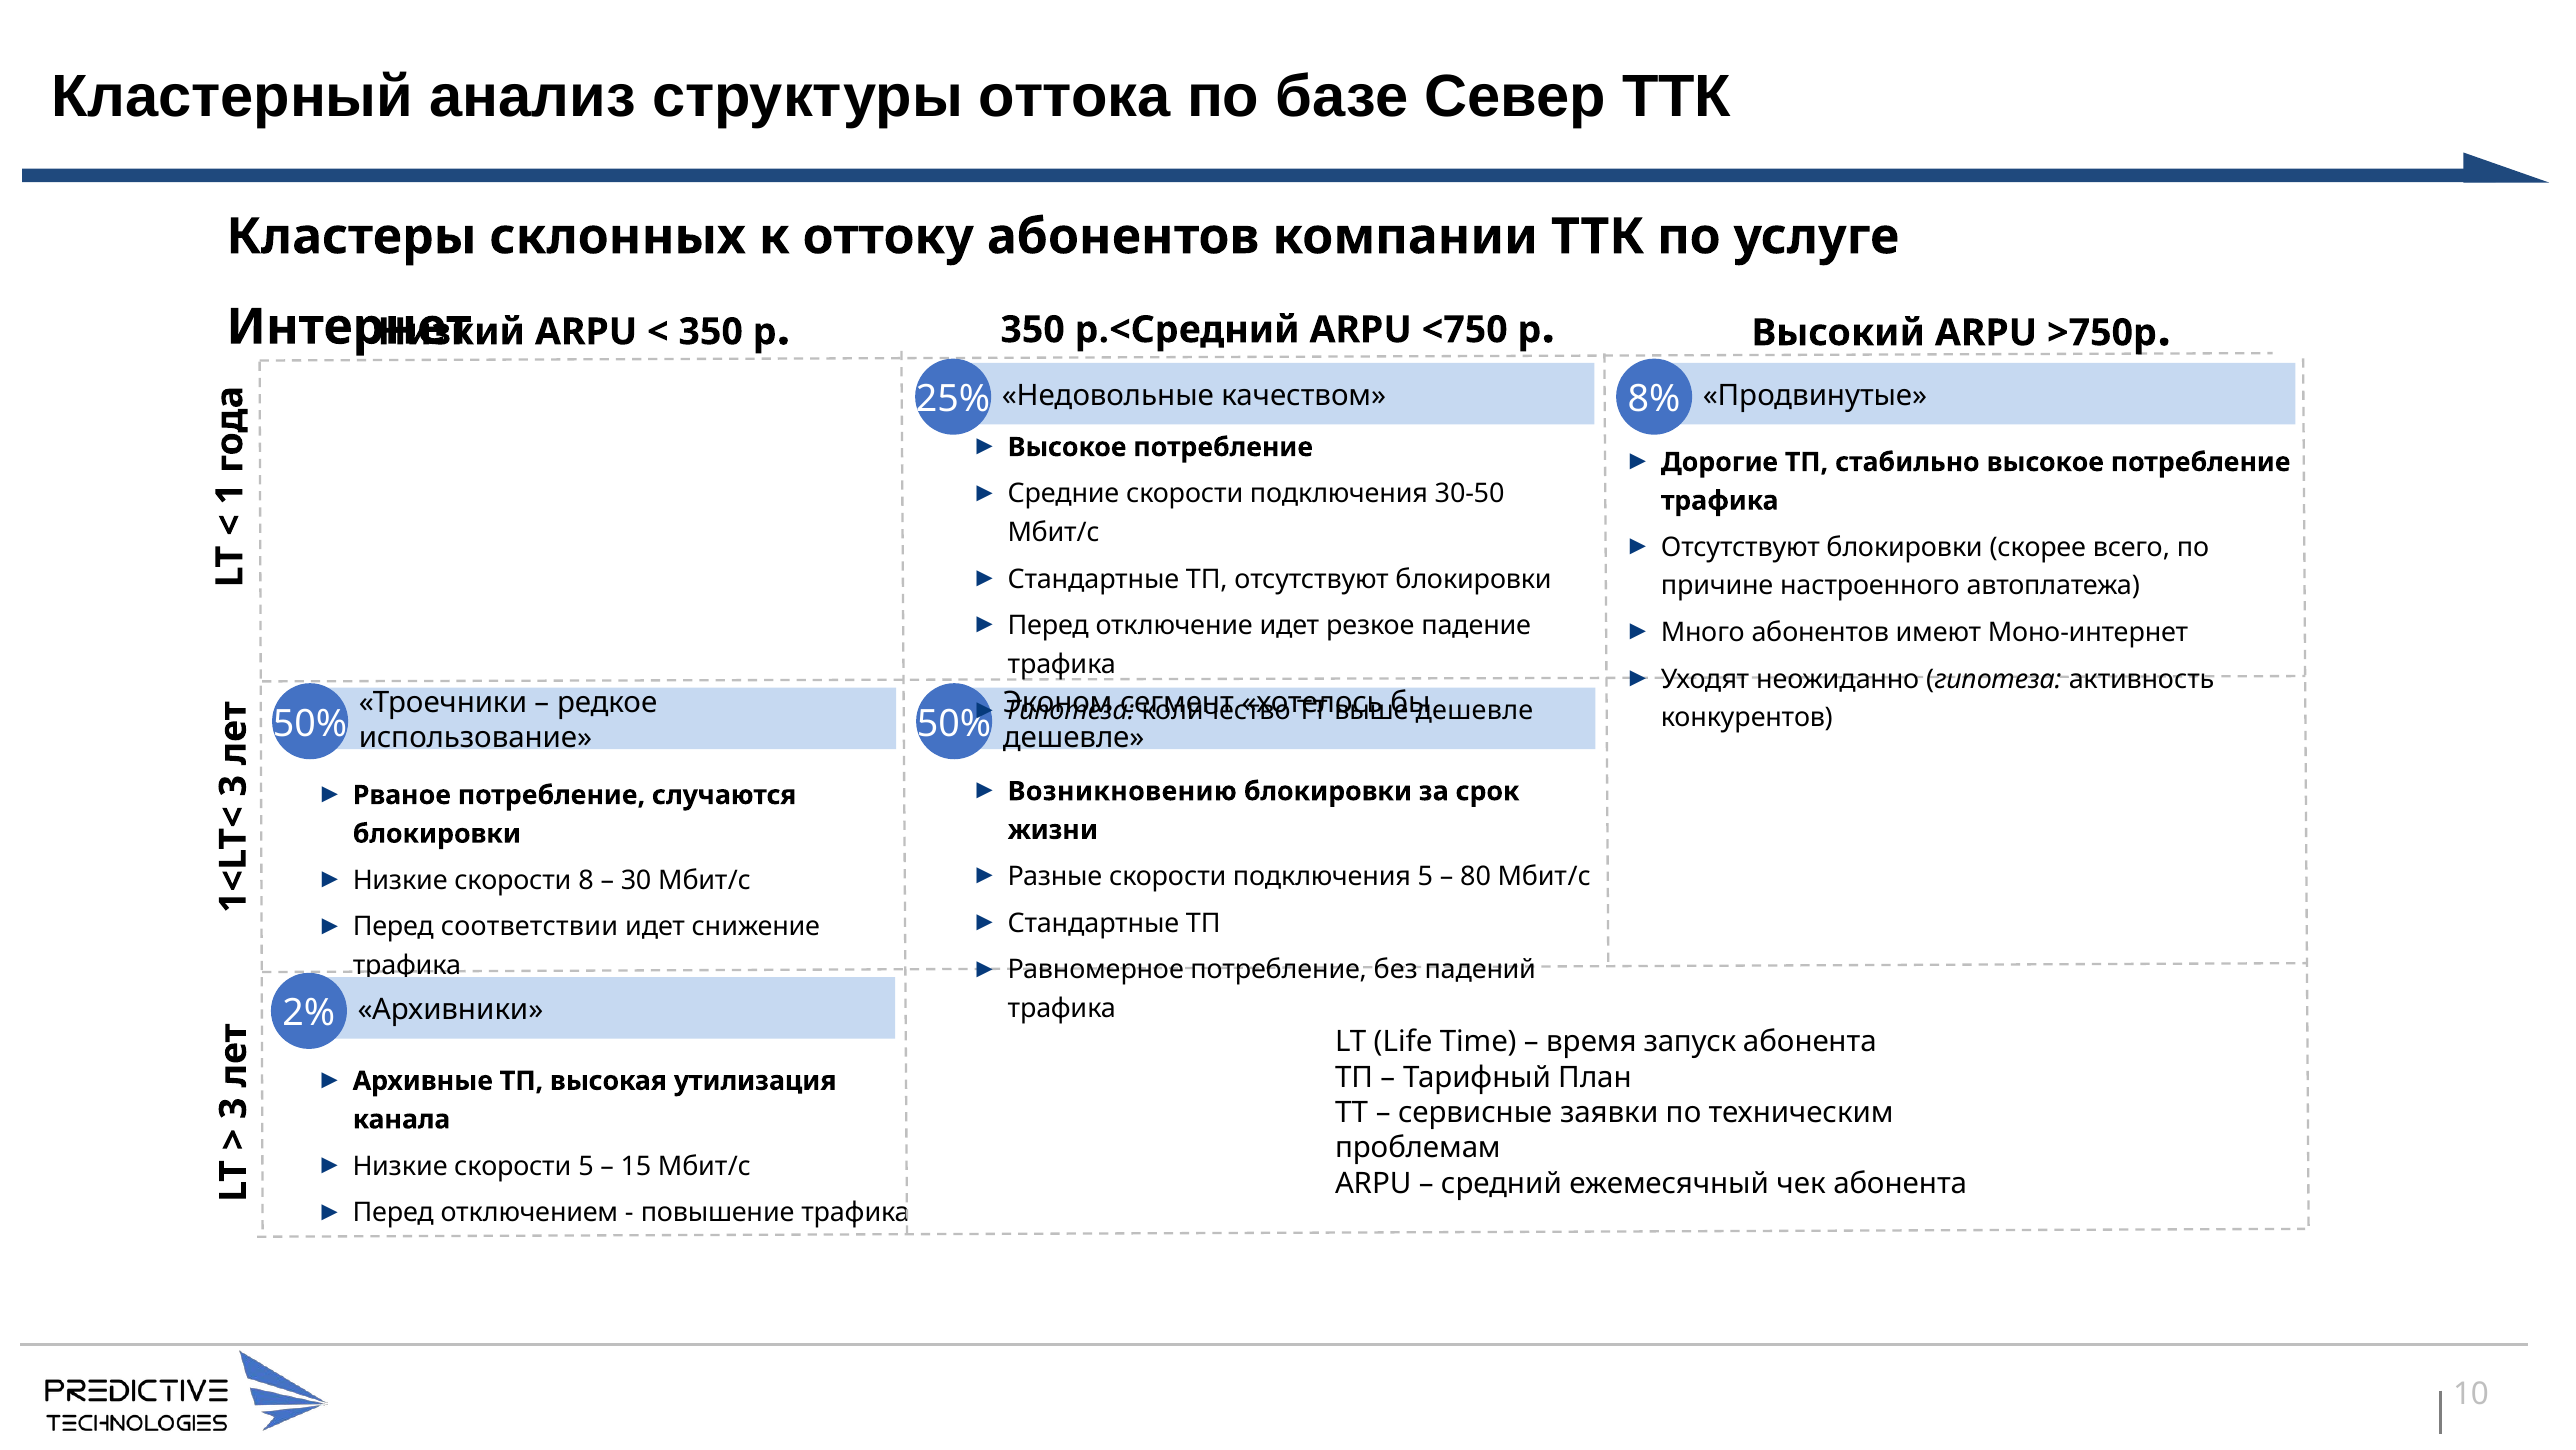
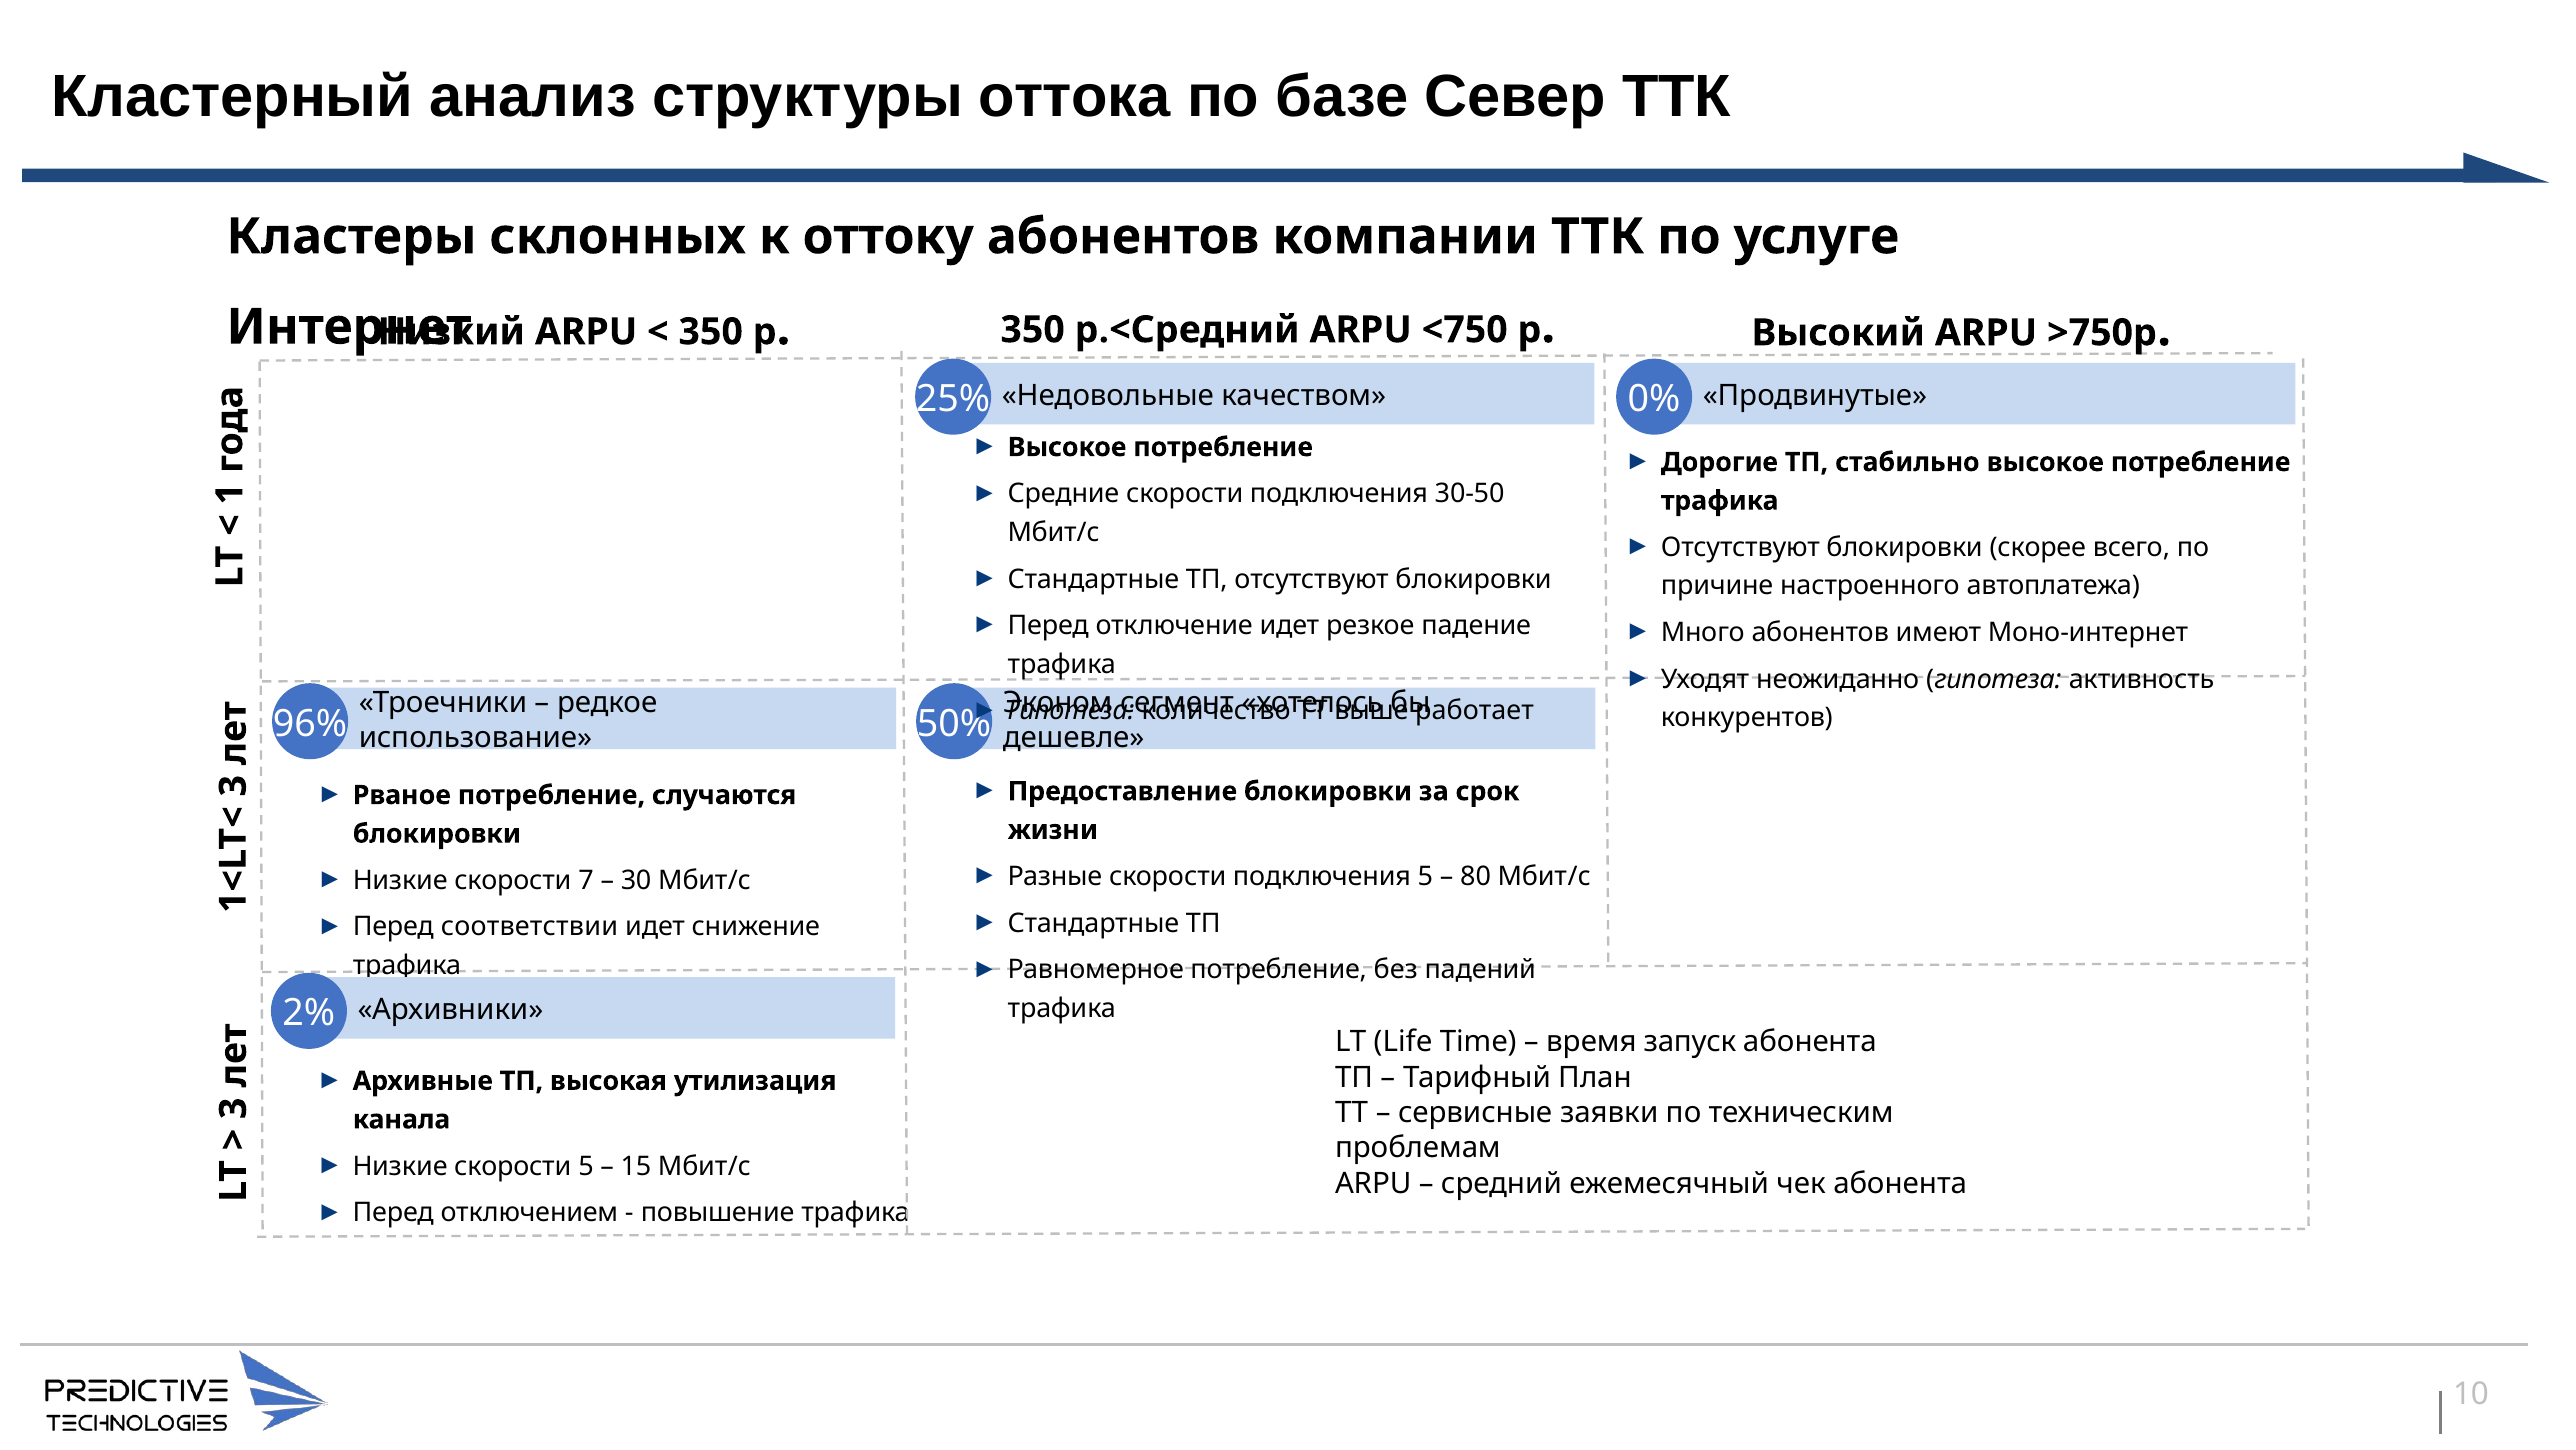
8%: 8% -> 0% (1654, 399)
дешевле: дешевле -> работает (1475, 711)
50%: 50% -> 96% (310, 724)
Возникновению: Возникновению -> Предоставление (1122, 791)
8: 8 -> 7 (586, 880)
